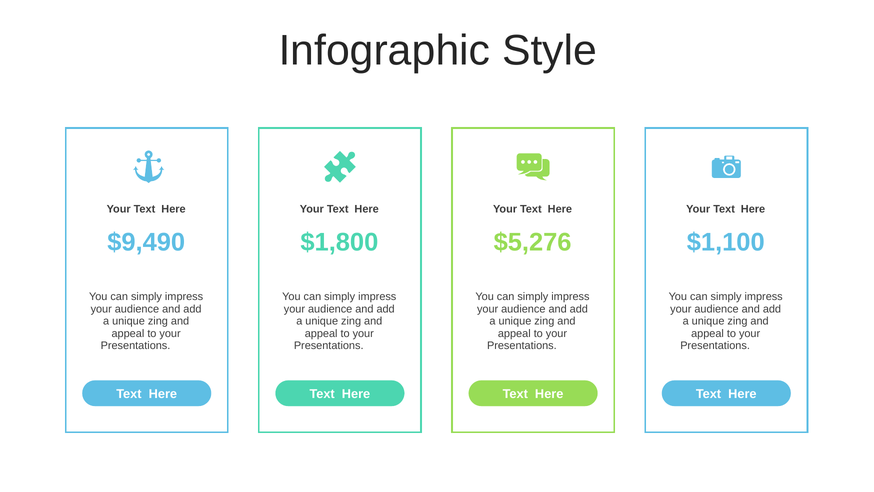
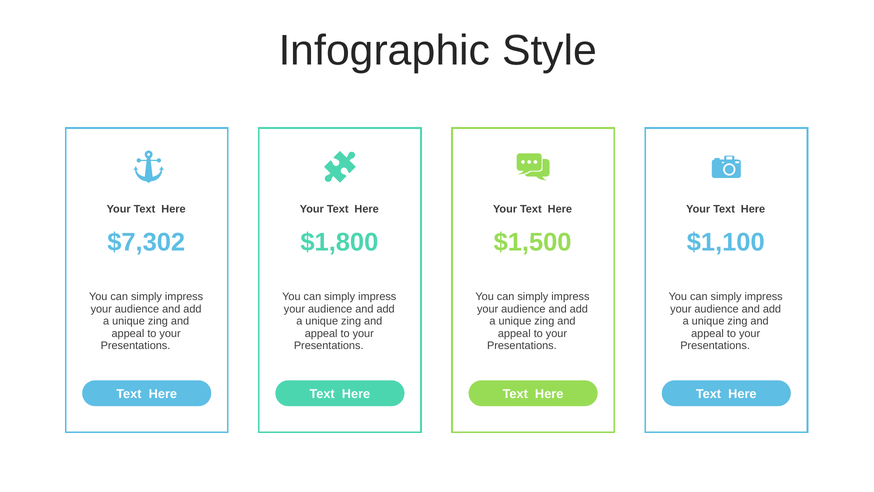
$9,490: $9,490 -> $7,302 (146, 242)
$5,276: $5,276 -> $1,500 (533, 242)
